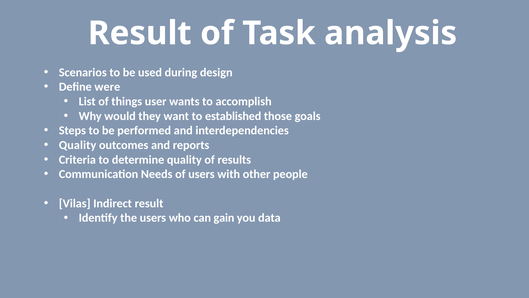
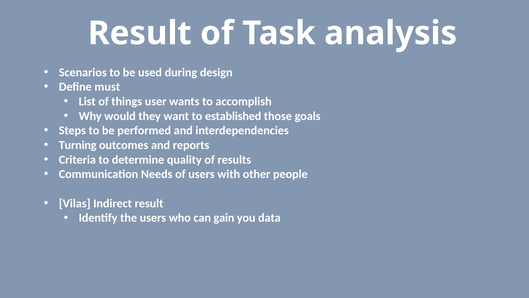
were: were -> must (107, 87)
Quality: Quality -> Turning (78, 145)
